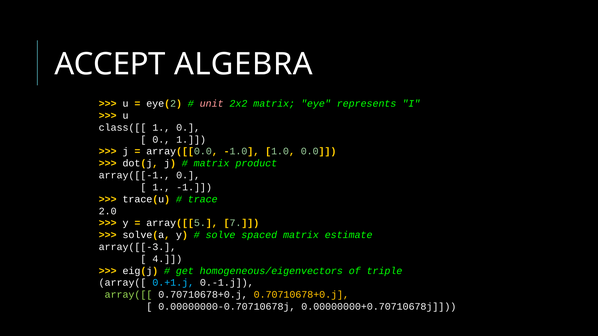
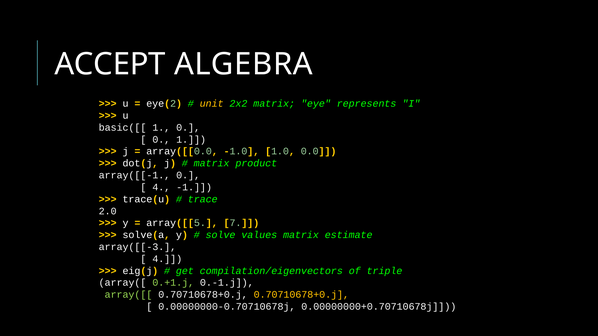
unit colour: pink -> yellow (212, 104)
class([[: class([[ -> basic([[ (123, 128)
1: 1 -> 4 (161, 187)
spaced: spaced -> values (259, 235)
homogeneous/eigenvectors: homogeneous/eigenvectors -> compilation/eigenvectors (271, 271)
0.+1.j colour: light blue -> light green (173, 283)
